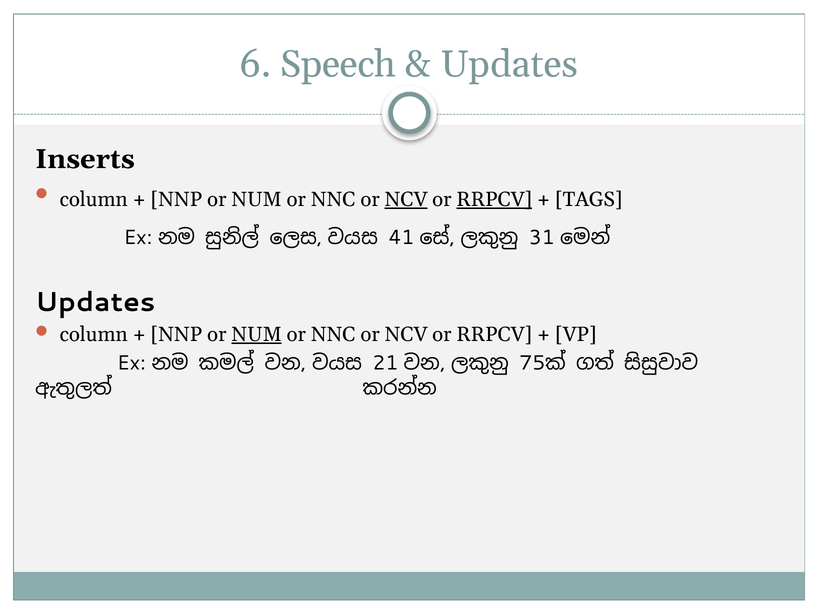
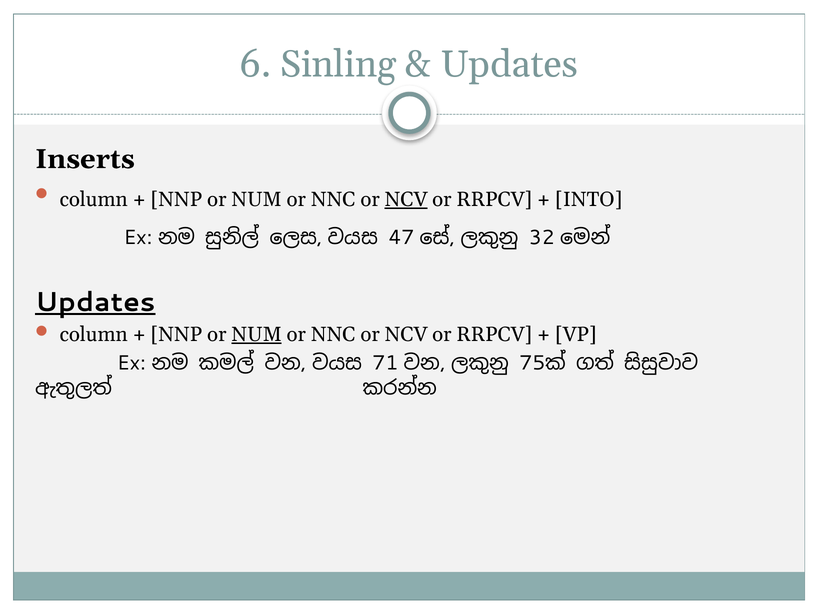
Speech: Speech -> Sinling (338, 64)
RRPCV underline: present -> none (494, 200)
TAGS: TAGS -> INTO (589, 200)
41: 41 -> 47 (401, 238)
31: 31 -> 32 (542, 238)
Updates underline: none -> present (95, 302)
21: 21 -> 71 (385, 363)
